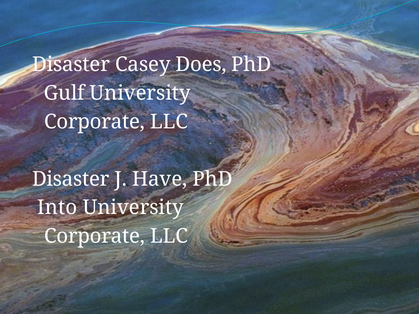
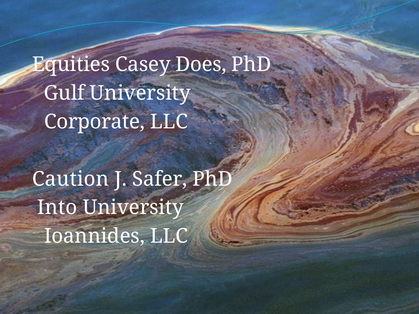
Disaster: Disaster -> Equities (71, 65)
Disaster: Disaster -> Caution (71, 179)
Have: Have -> Safer (160, 179)
Corporate: Corporate -> Ioannides (94, 236)
